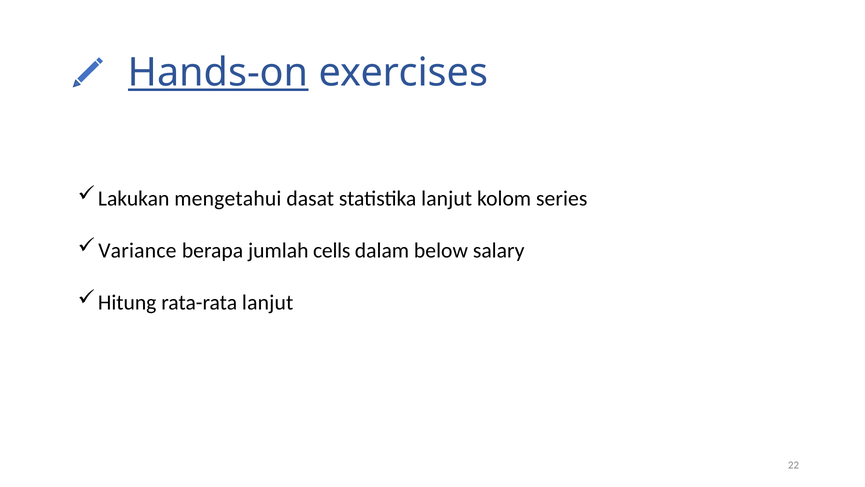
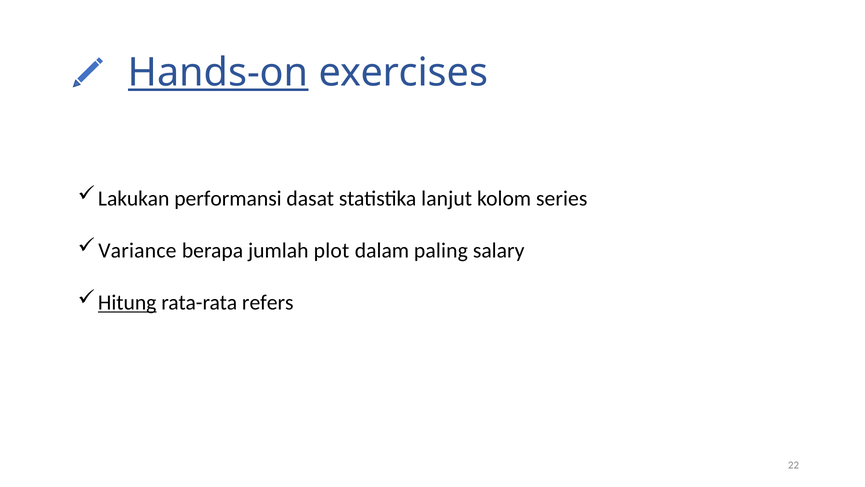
mengetahui: mengetahui -> performansi (228, 199)
cells: cells -> plot (332, 251)
below: below -> paling (441, 251)
Hitung underline: none -> present (127, 302)
rata-rata lanjut: lanjut -> refers (268, 302)
